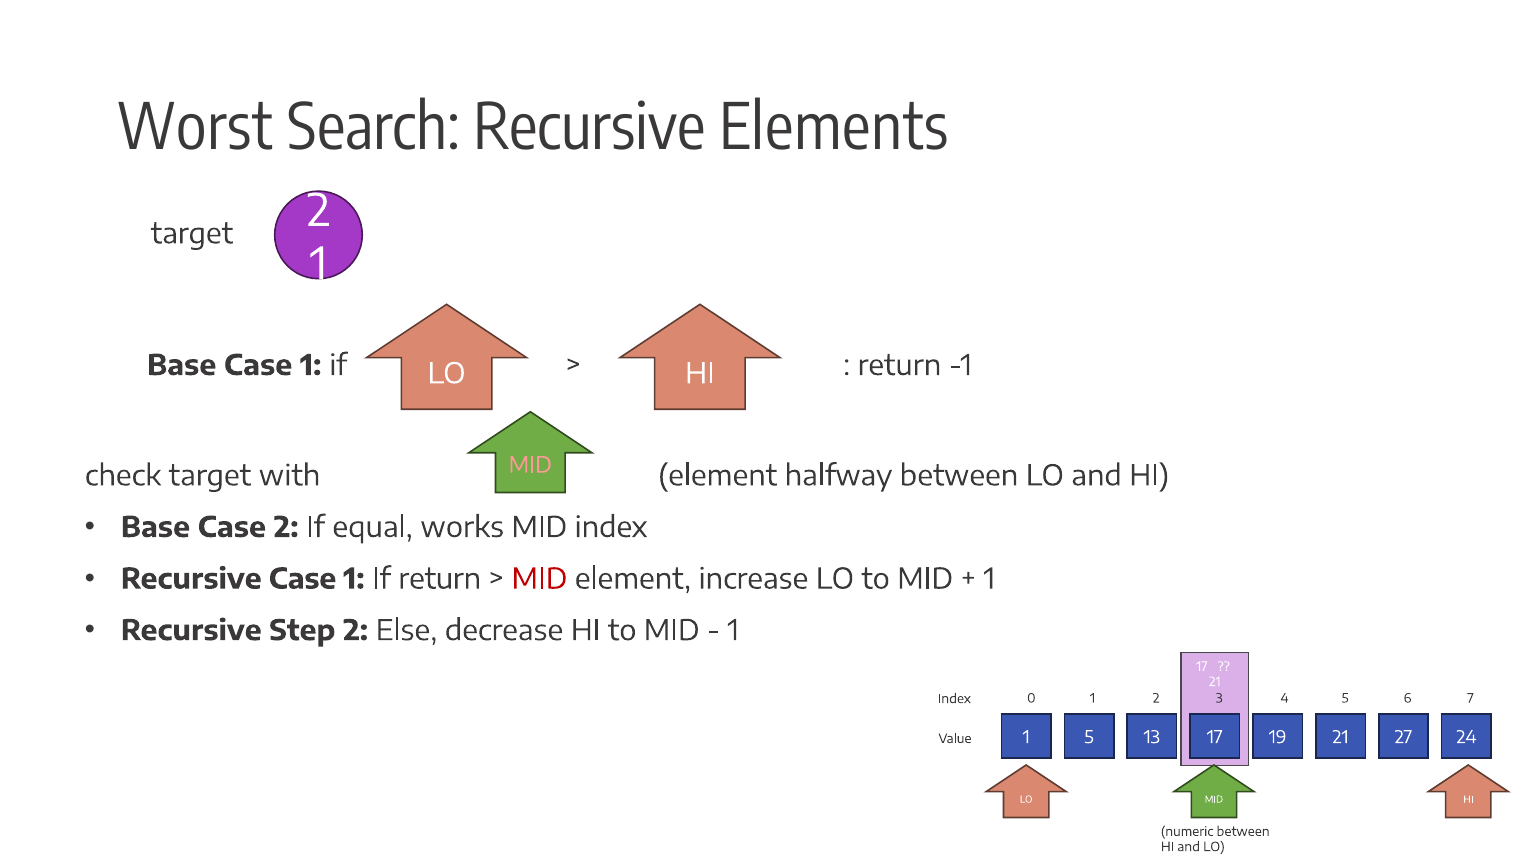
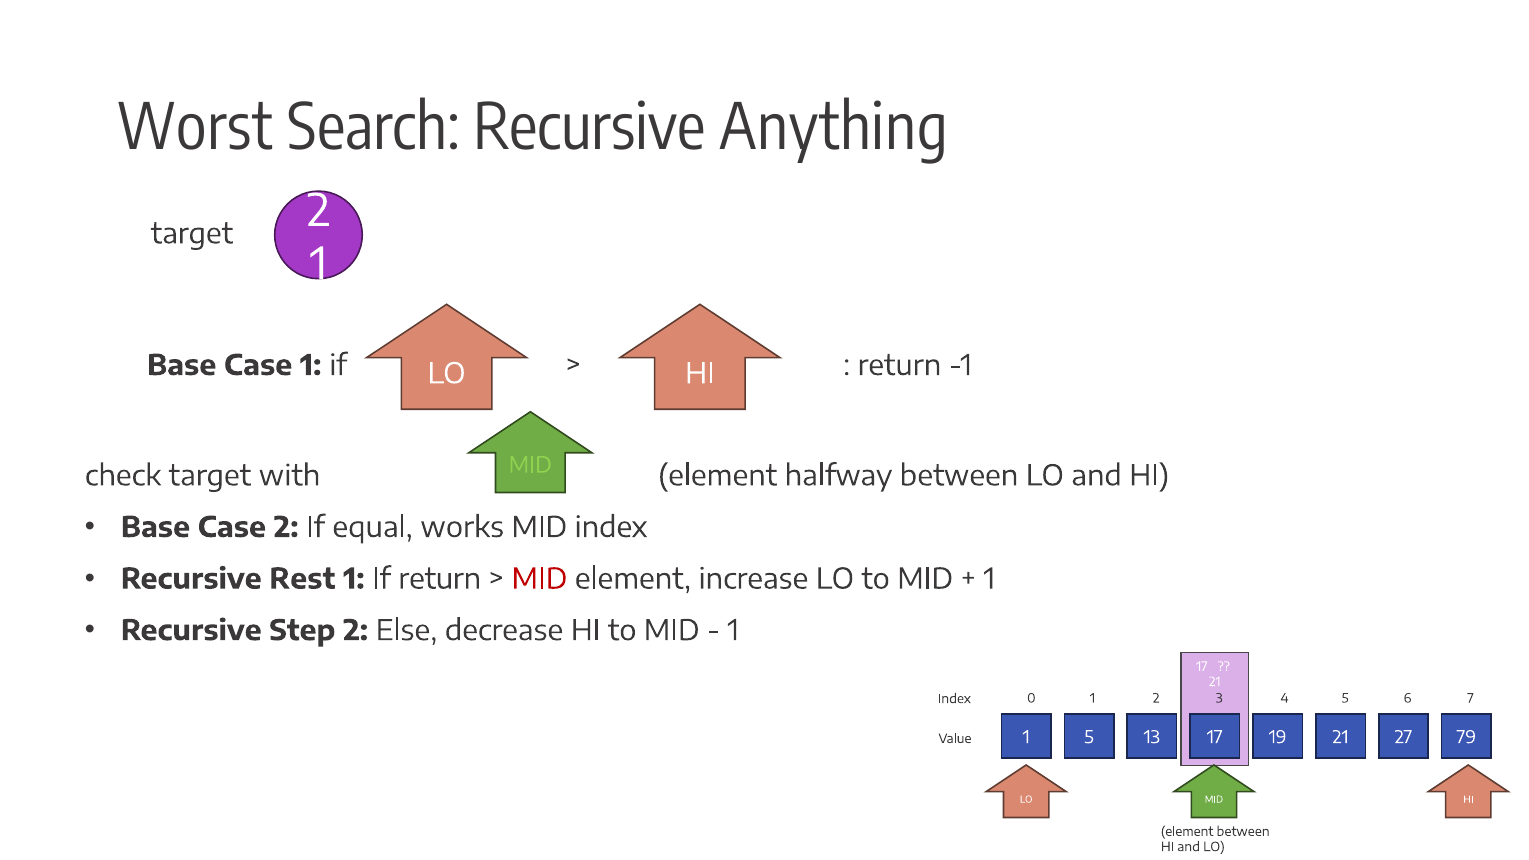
Elements: Elements -> Anything (834, 128)
MID colour: pink -> light green (530, 465)
Recursive Case: Case -> Rest (302, 579)
24: 24 -> 79 (1466, 737)
numeric: numeric -> element (1187, 832)
